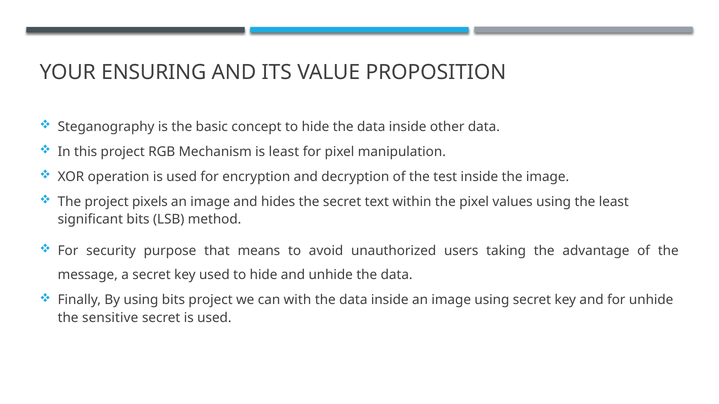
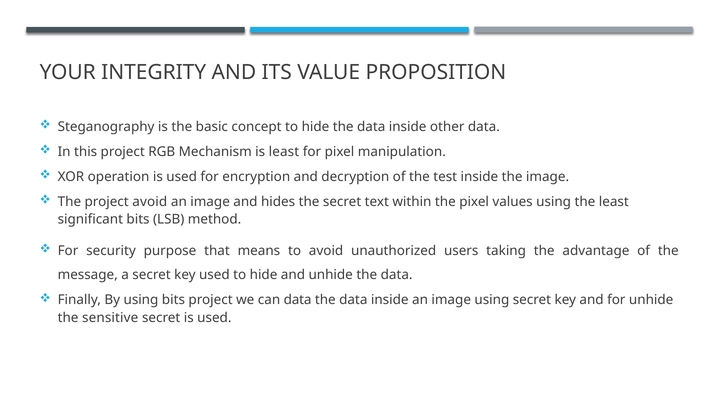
ENSURING: ENSURING -> INTEGRITY (154, 72)
project pixels: pixels -> avoid (150, 202)
can with: with -> data (298, 300)
